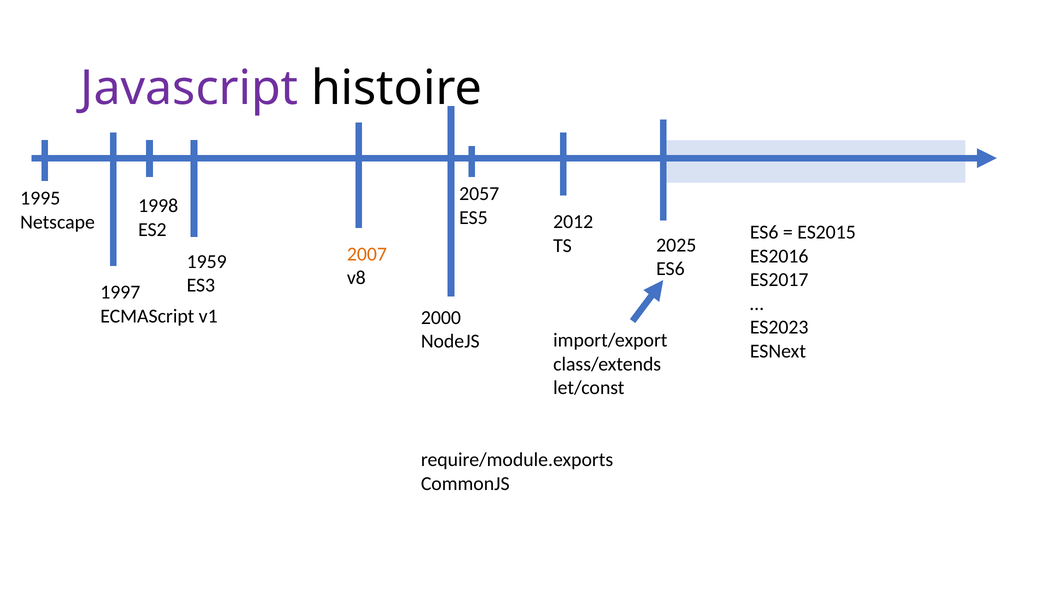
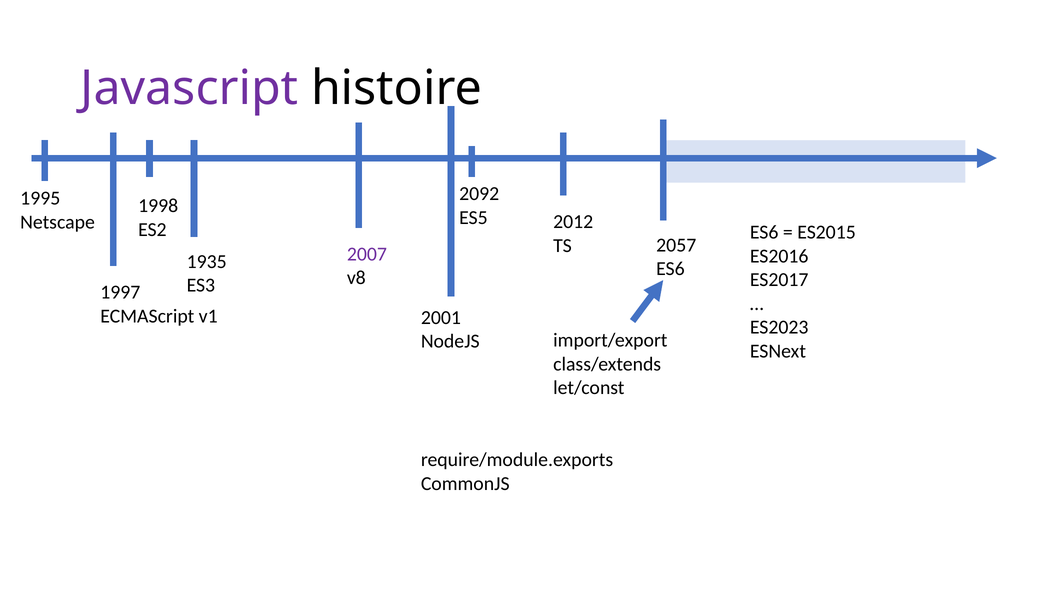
2057: 2057 -> 2092 (479, 194)
2025: 2025 -> 2057 (676, 245)
2007 colour: orange -> purple (367, 254)
1959: 1959 -> 1935 (207, 262)
2000: 2000 -> 2001 (441, 318)
